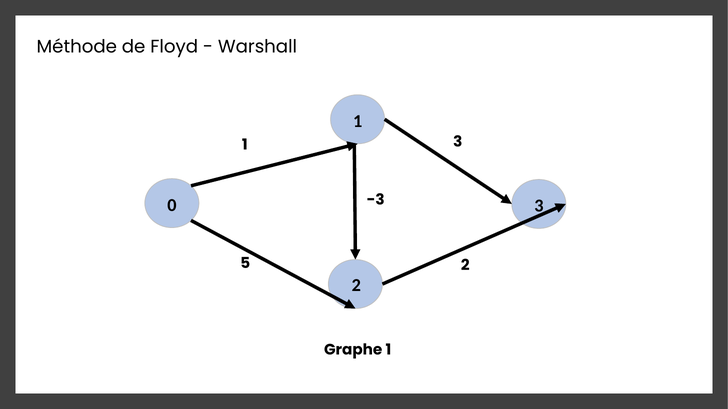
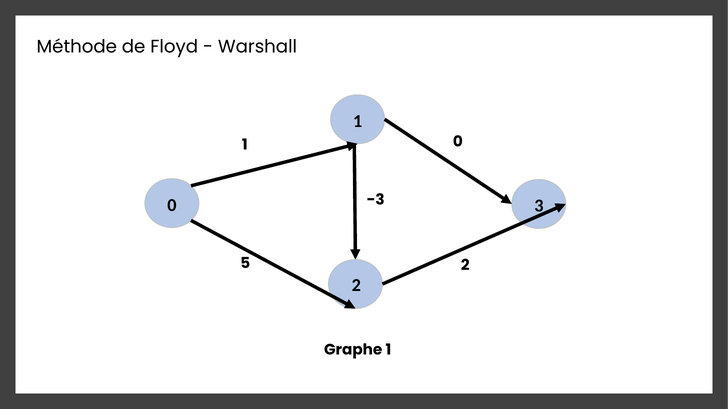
1 3: 3 -> 0 (458, 142)
